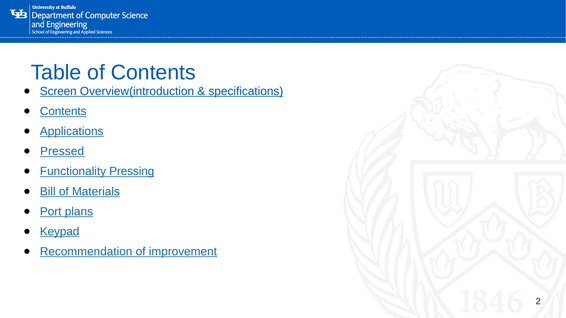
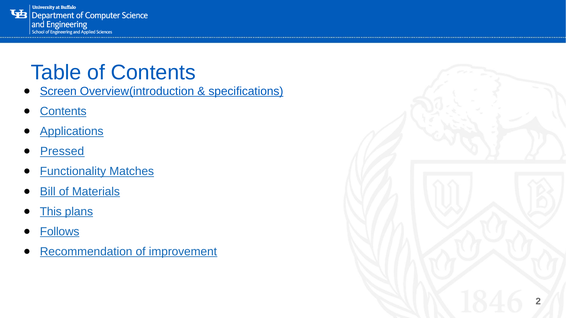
Pressing: Pressing -> Matches (132, 172)
Port: Port -> This (51, 212)
Keypad: Keypad -> Follows (60, 232)
